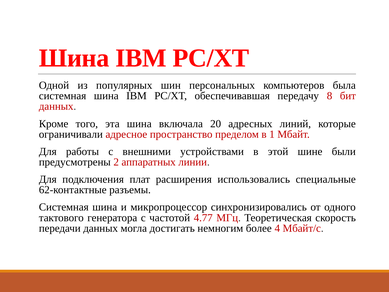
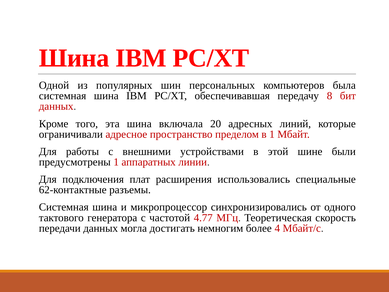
предусмотрены 2: 2 -> 1 (116, 162)
